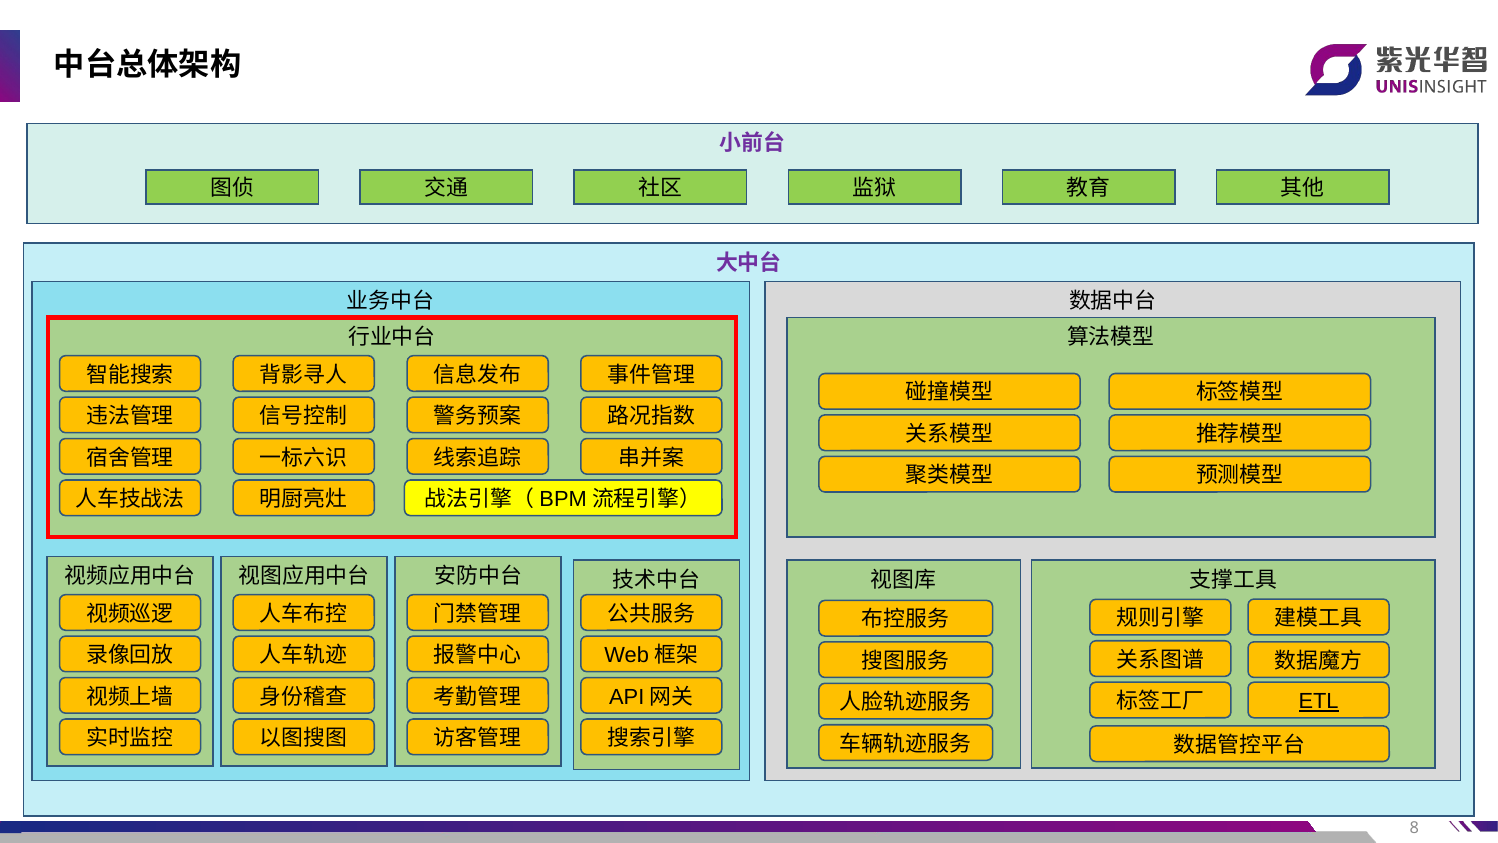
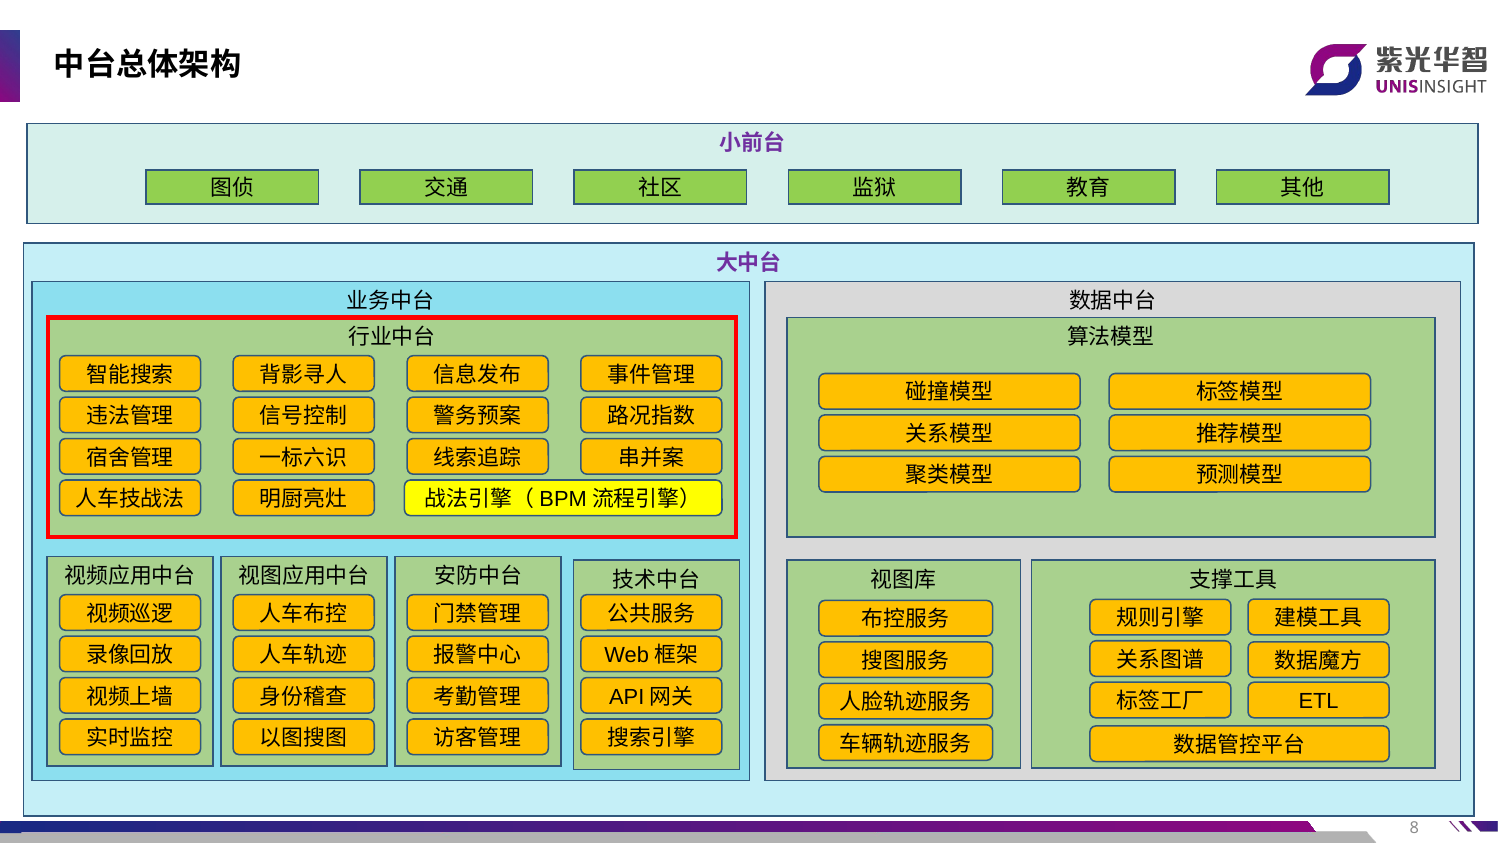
ETL underline: present -> none (1319, 701)
